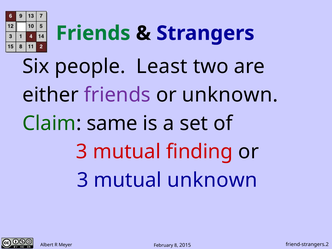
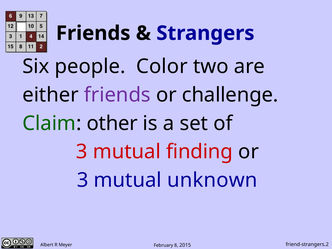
Friends colour: green -> black (93, 33)
Least: Least -> Color (162, 67)
or unknown: unknown -> challenge (230, 95)
same: same -> other (112, 123)
